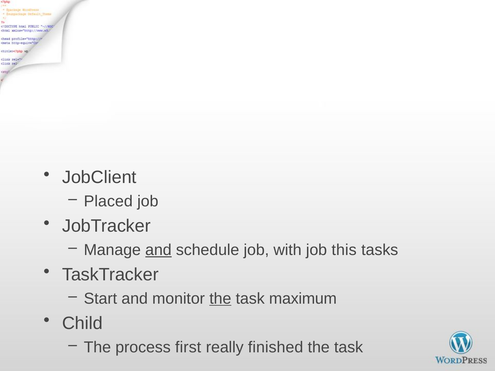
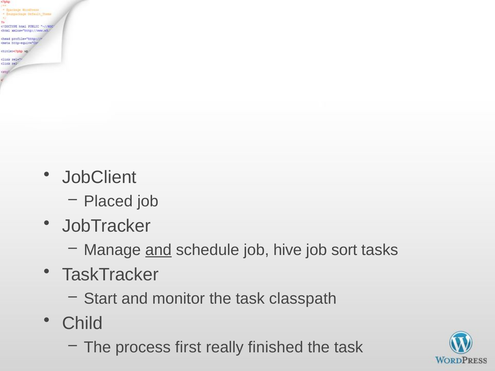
with: with -> hive (288, 250)
this: this -> sort (344, 250)
the underline: present -> none (220, 299)
maximum: maximum -> classpath (303, 299)
